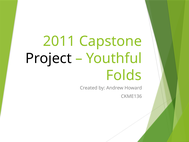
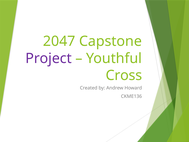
2011: 2011 -> 2047 (59, 41)
Project colour: black -> purple (49, 58)
Folds: Folds -> Cross (124, 75)
